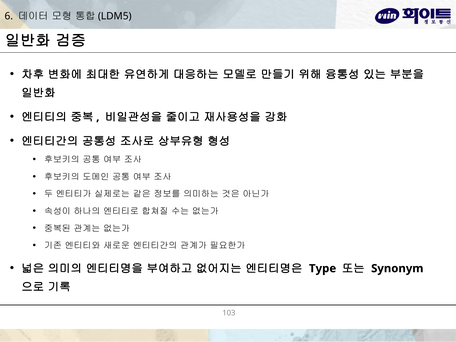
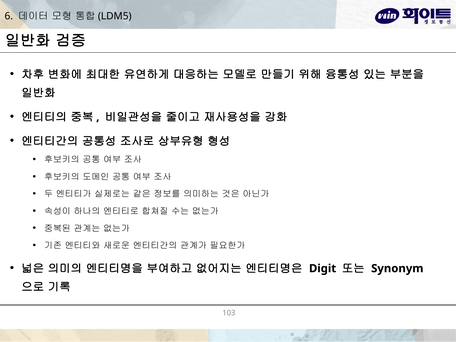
Type: Type -> Digit (323, 268)
